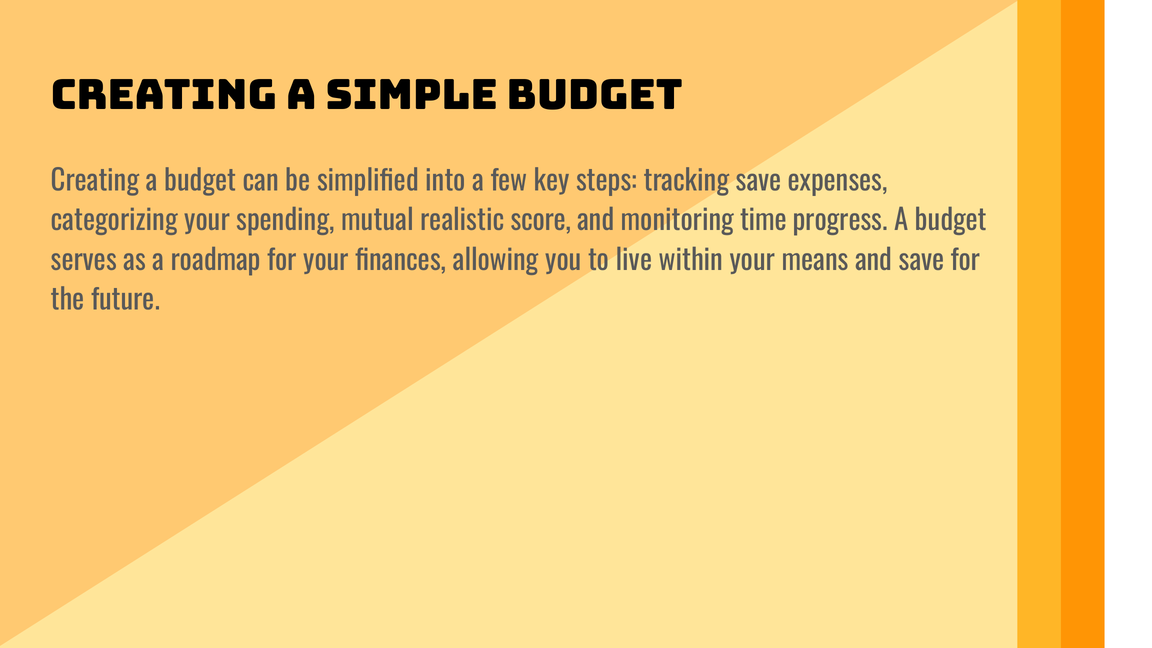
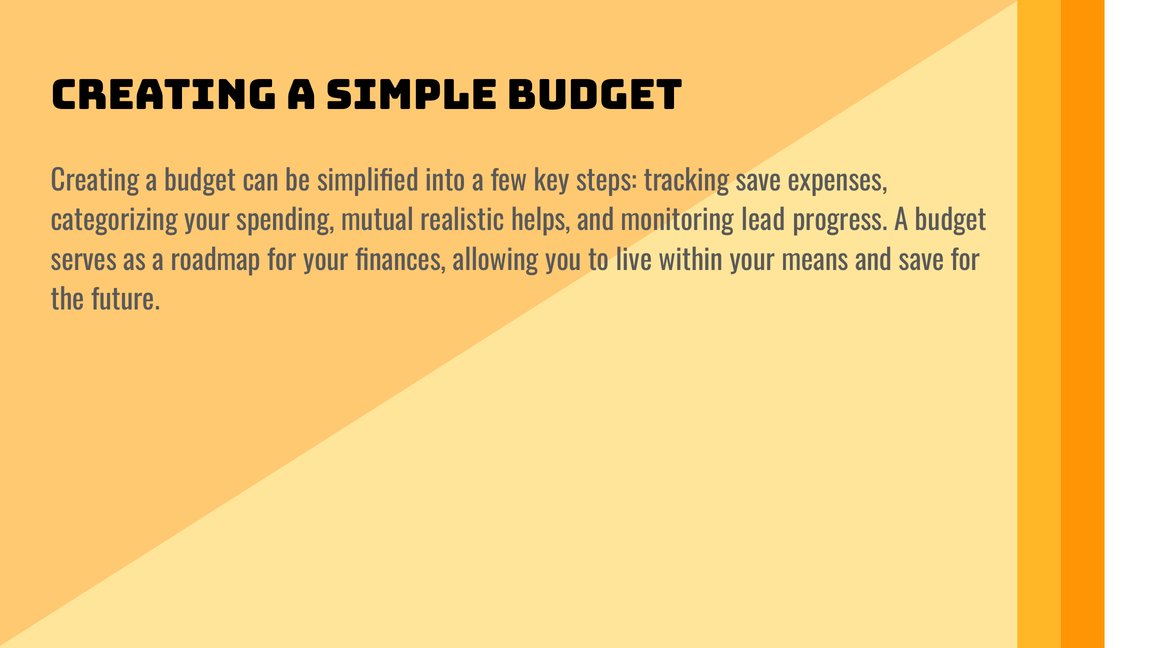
score: score -> helps (541, 221)
time: time -> lead (763, 221)
